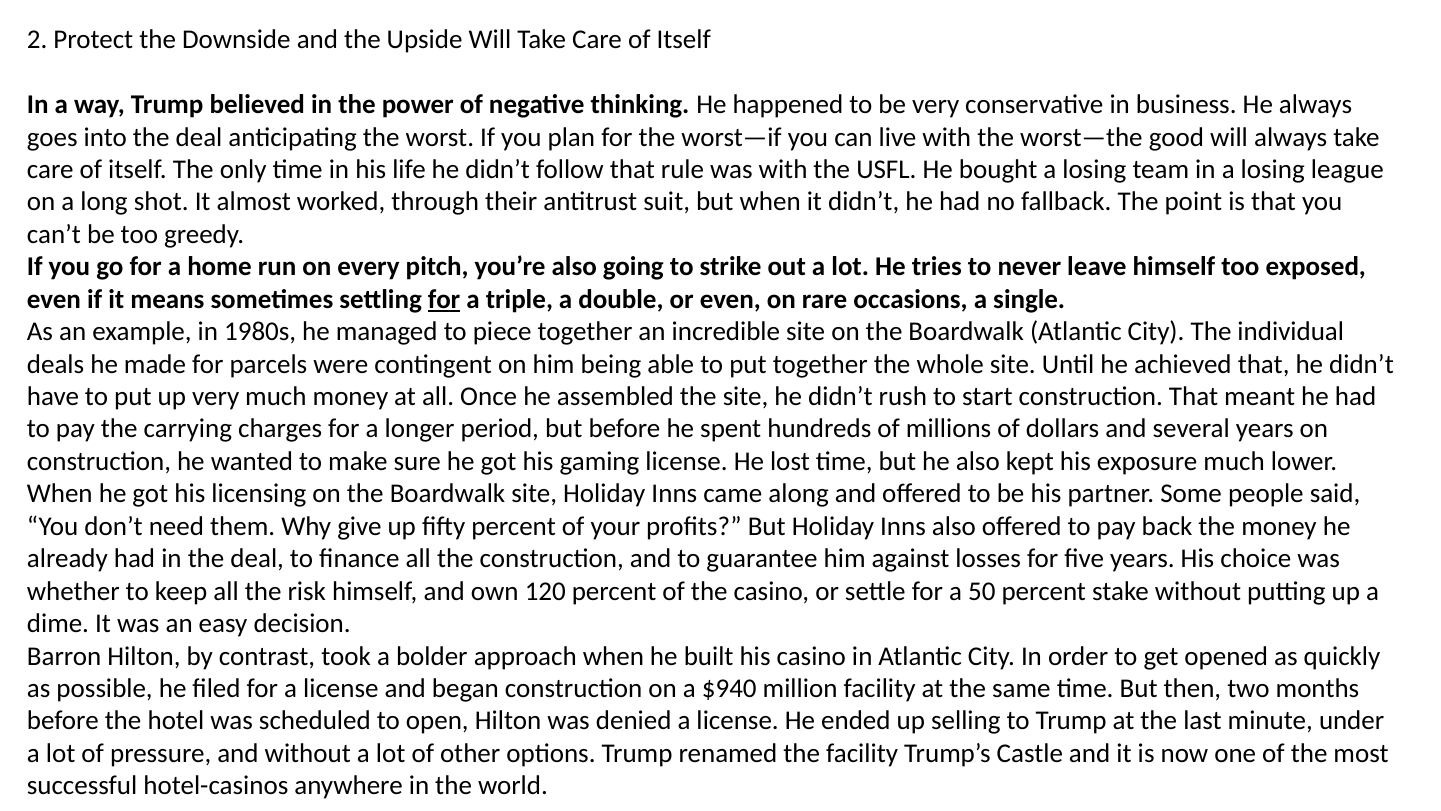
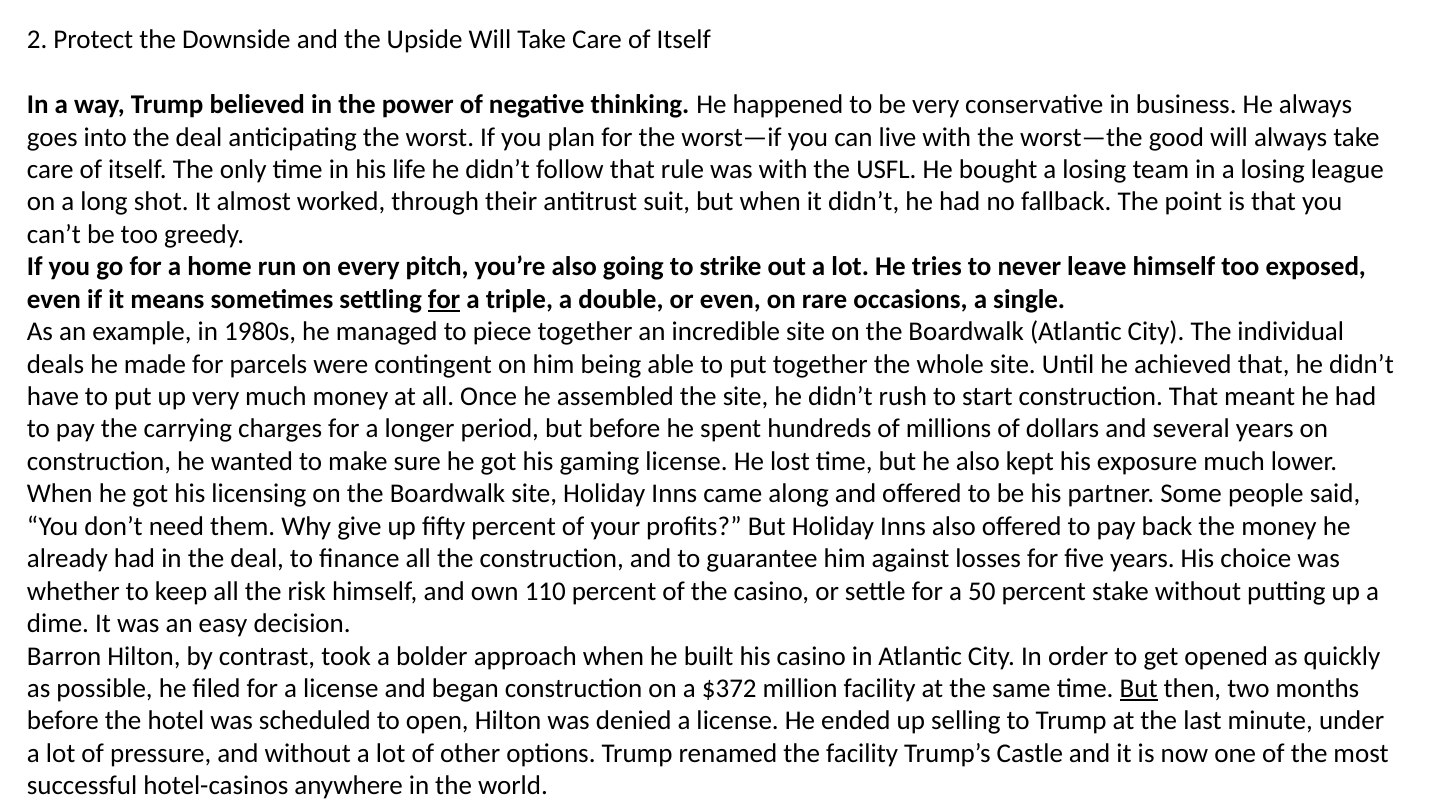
120: 120 -> 110 (545, 591)
$940: $940 -> $372 (729, 688)
But underline: none -> present (1139, 688)
